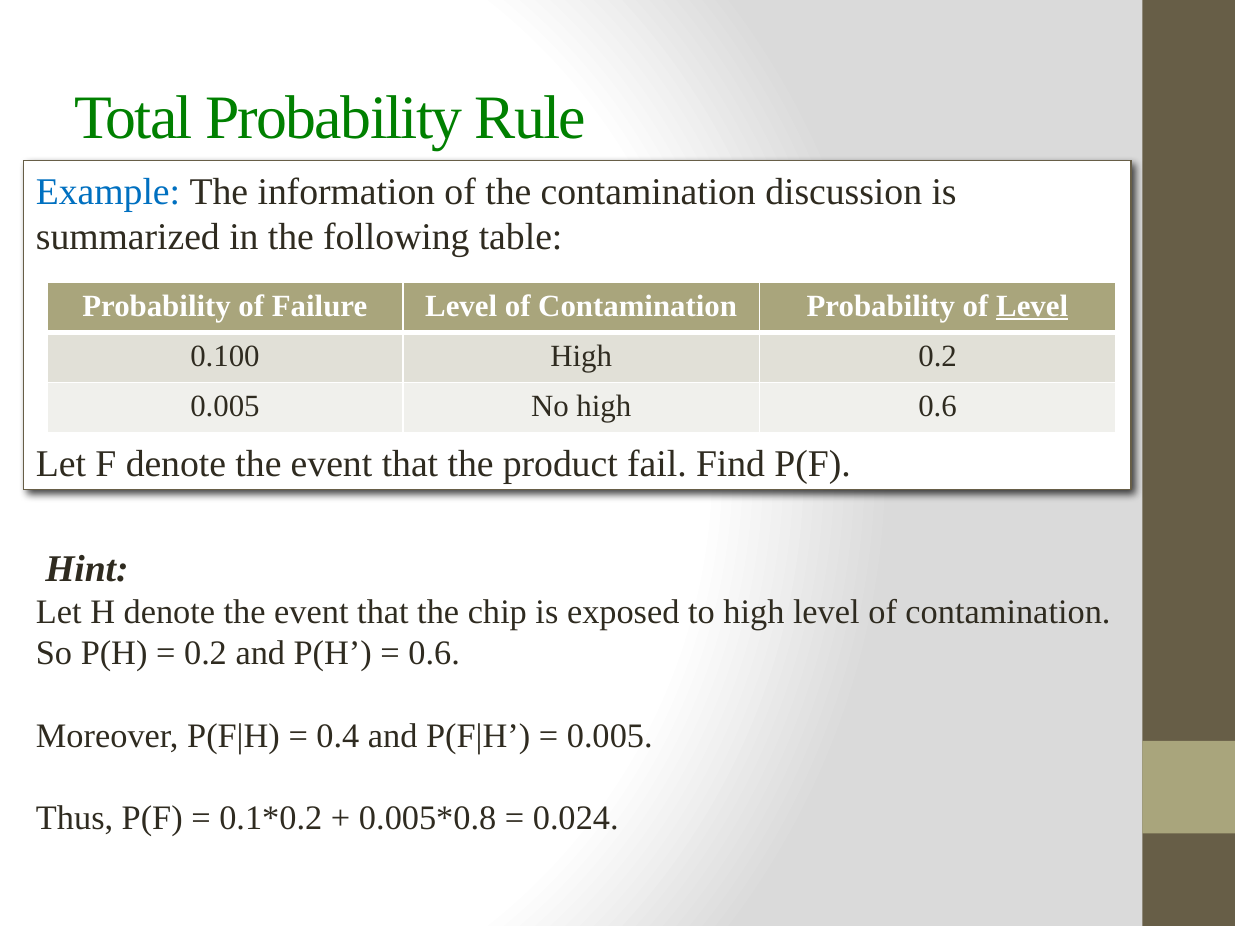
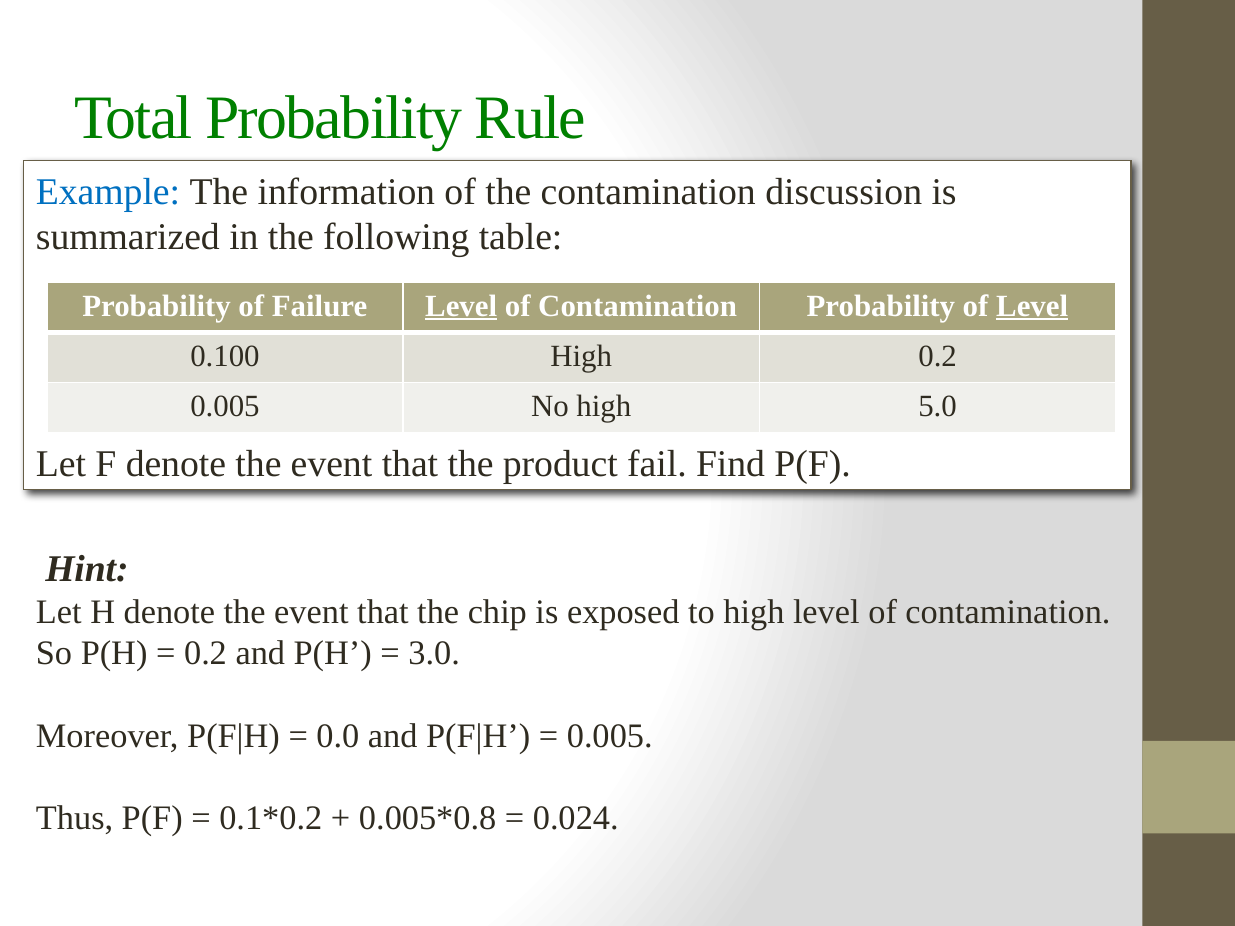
Level underline: none -> present (461, 306)
high 0.6: 0.6 -> 5.0 (938, 406)
0.6: 0.6 -> 3.0 (434, 654)
0.4: 0.4 -> 0.0 (338, 736)
